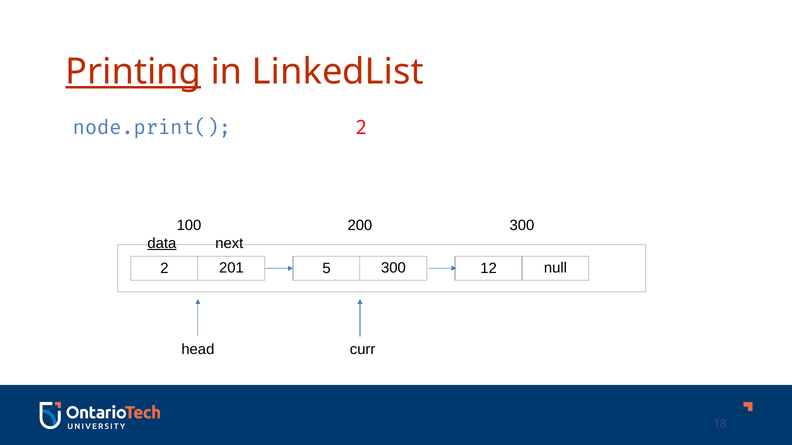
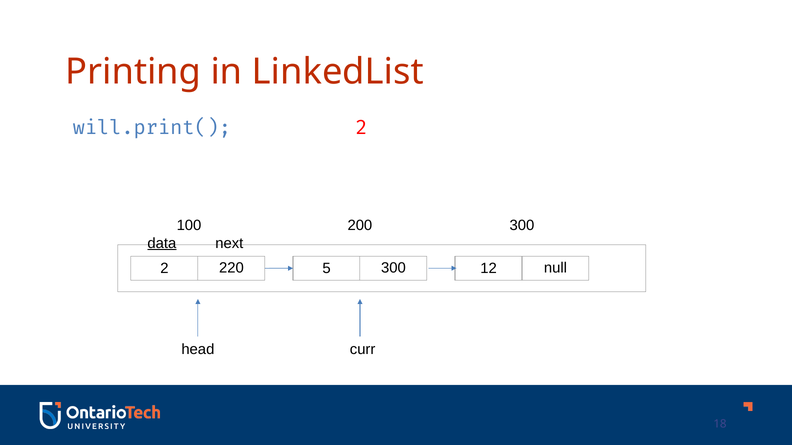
Printing underline: present -> none (133, 72)
node.print(: node.print( -> will.print( (152, 128)
201: 201 -> 220 (231, 268)
